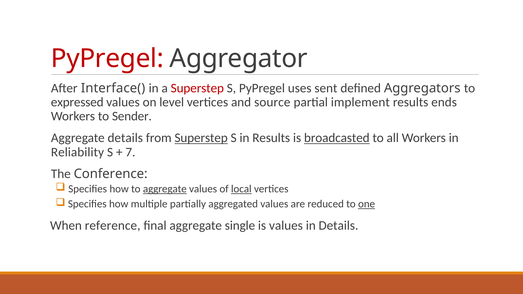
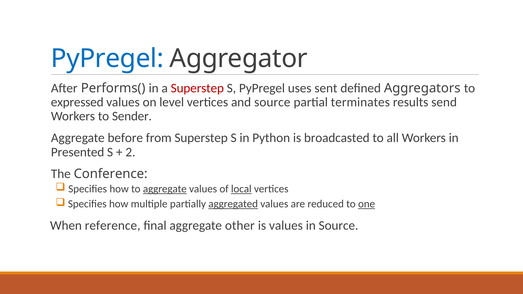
PyPregel colour: red -> blue (107, 59)
Interface(: Interface( -> Performs( (113, 88)
implement: implement -> terminates (360, 102)
ends: ends -> send (444, 102)
Aggregate details: details -> before (125, 138)
Superstep underline: present -> none (201, 138)
in Results: Results -> Python (271, 138)
broadcasted underline: present -> none (337, 138)
Reliability: Reliability -> Presented (78, 152)
7: 7 -> 2 (130, 152)
aggregated underline: none -> present (233, 204)
single: single -> other (240, 226)
in Details: Details -> Source (339, 226)
